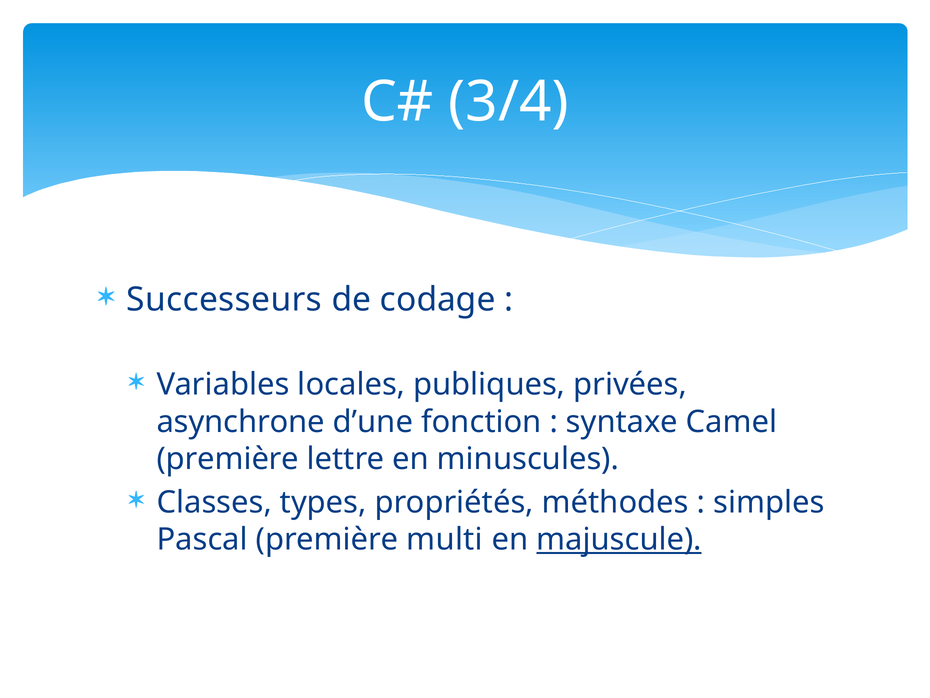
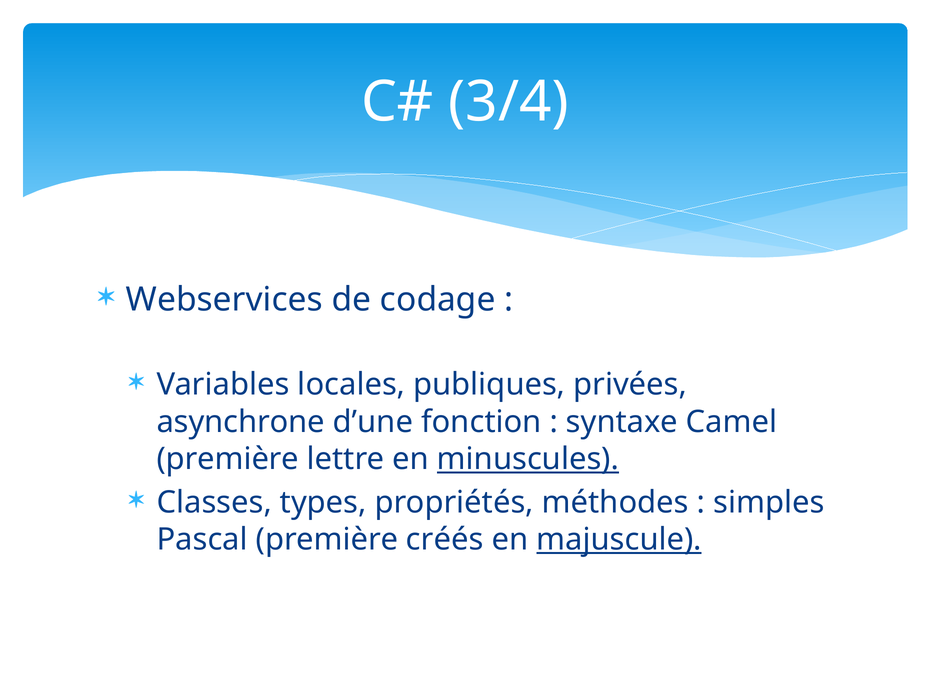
Successeurs: Successeurs -> Webservices (224, 299)
minuscules underline: none -> present (528, 459)
multi: multi -> créés (445, 539)
